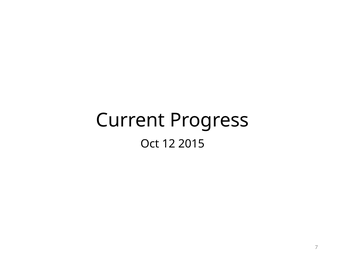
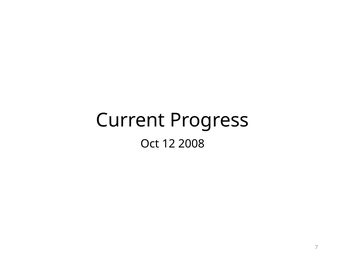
2015: 2015 -> 2008 (191, 144)
